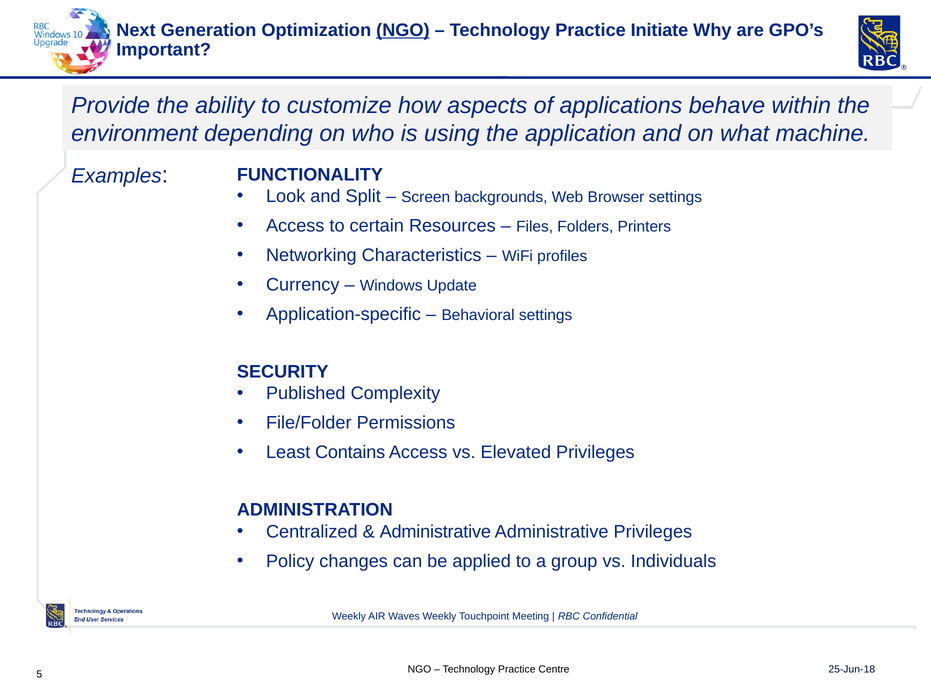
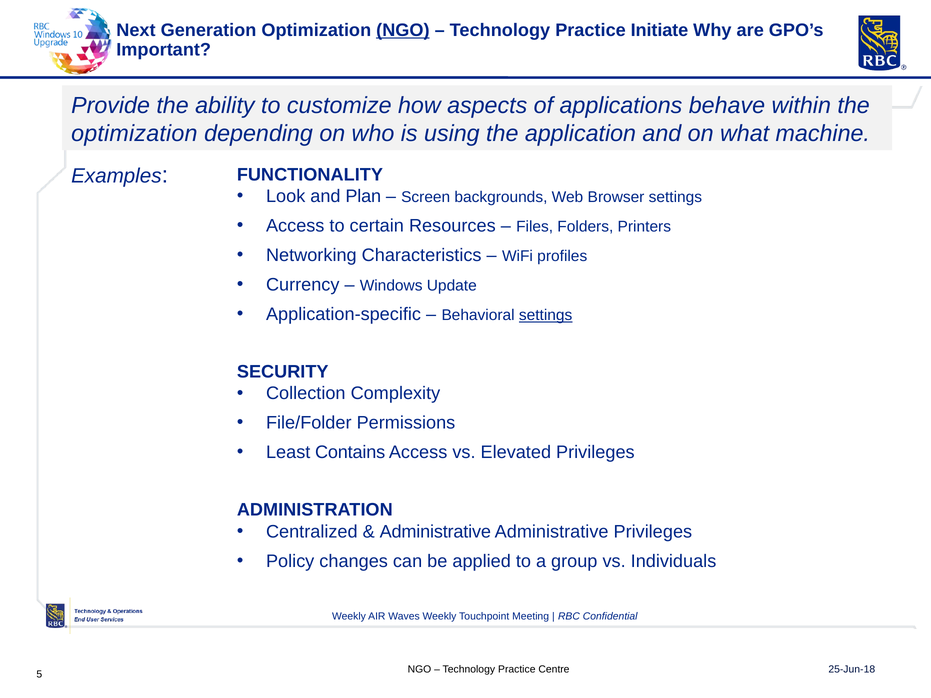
environment: environment -> optimization (134, 133)
Split: Split -> Plan (363, 196)
settings underline: none -> present (546, 315)
Published: Published -> Collection (306, 394)
